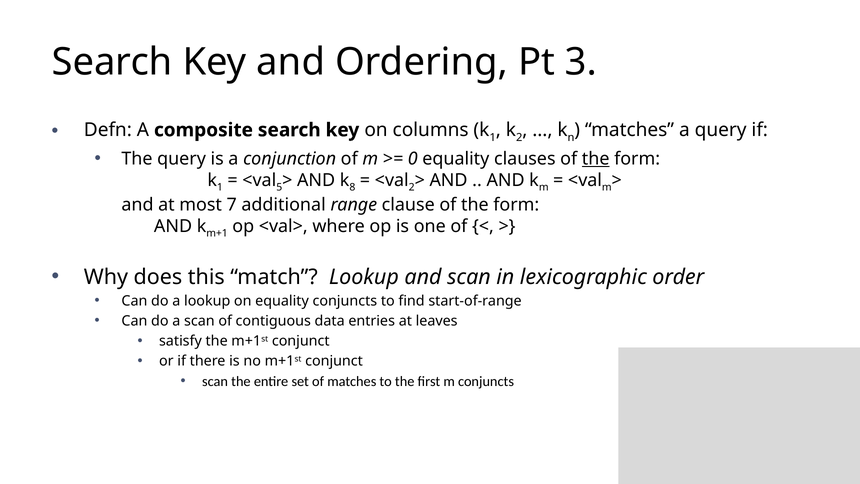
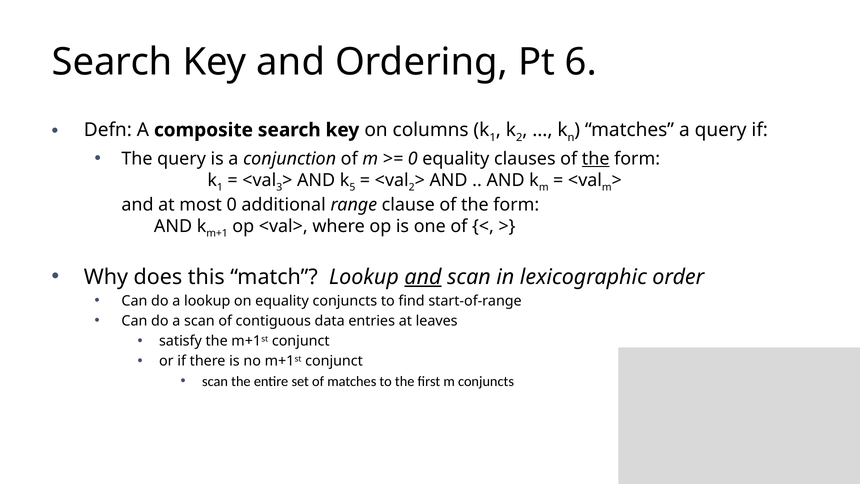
3: 3 -> 6 (581, 62)
5: 5 -> 3 (279, 187)
8: 8 -> 5 (352, 187)
most 7: 7 -> 0 (232, 205)
and underline: none -> present (423, 277)
